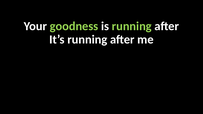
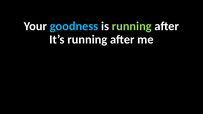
goodness colour: light green -> light blue (74, 26)
